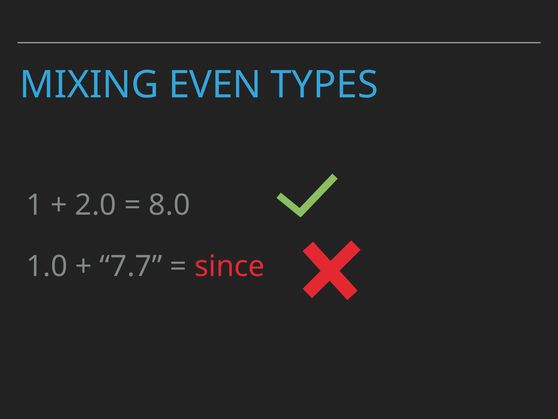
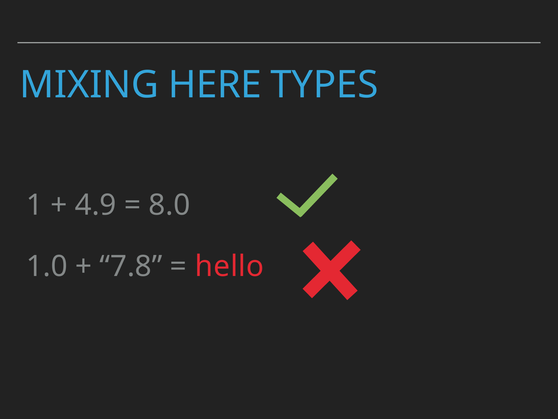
EVEN: EVEN -> HERE (215, 85)
2.0: 2.0 -> 4.9 (96, 205)
7.7: 7.7 -> 7.8 (131, 266)
since: since -> hello (229, 266)
